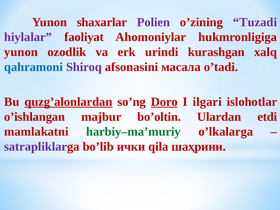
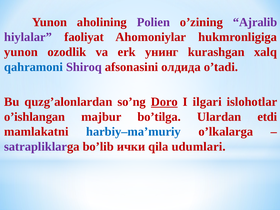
shaxarlar: shaxarlar -> aholining (102, 22)
Tuzadi: Tuzadi -> Ajralib (255, 22)
urindi: urindi -> унинг (162, 52)
масала: масала -> олдида (181, 67)
quzg’alonlardan underline: present -> none (68, 102)
bo’oltin: bo’oltin -> bo’tilga (159, 117)
harbiy–ma’muriy colour: green -> blue (133, 132)
шаҳрини: шаҳрини -> udumlari (199, 147)
